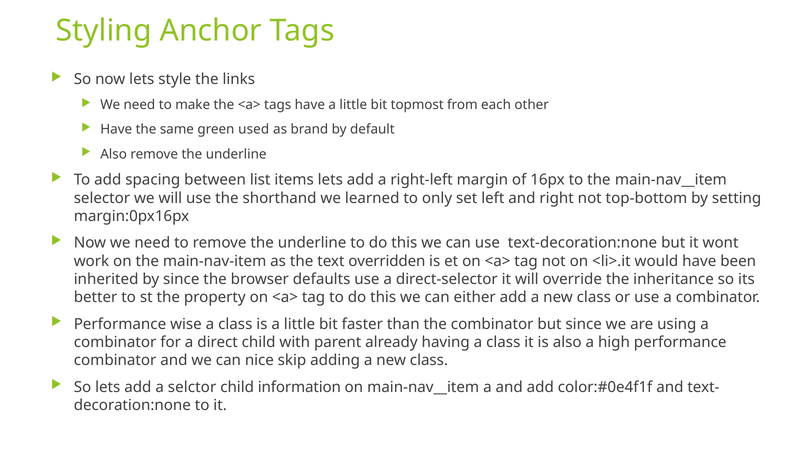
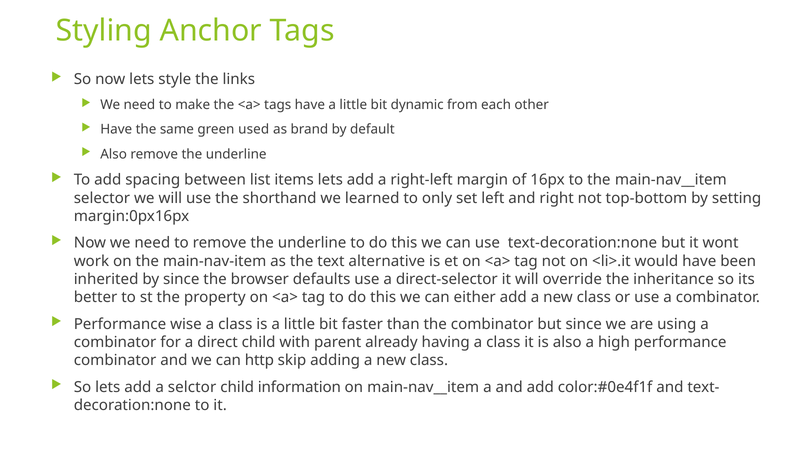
topmost: topmost -> dynamic (417, 105)
overridden: overridden -> alternative (387, 261)
nice: nice -> http (259, 361)
